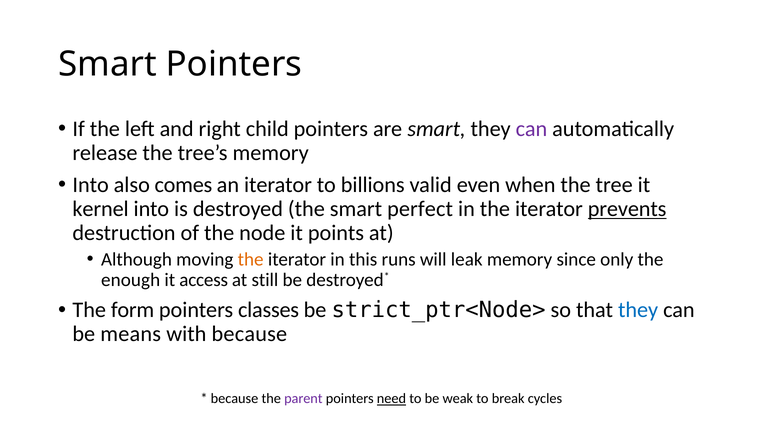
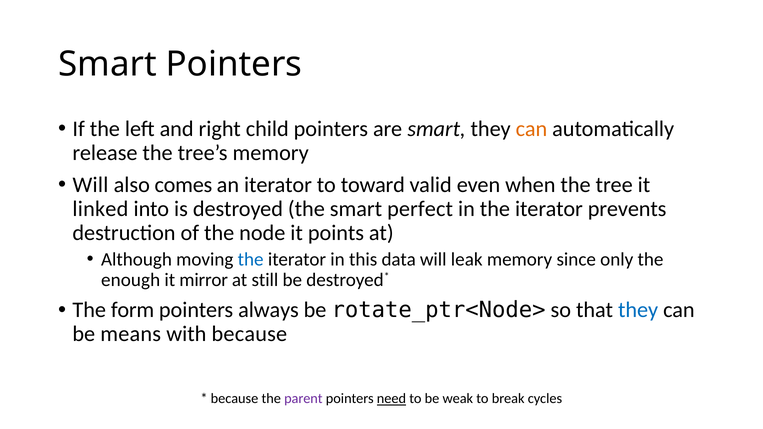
can colour: purple -> orange (531, 129)
Into: Into -> Will (90, 185)
billions: billions -> toward (373, 185)
kernel: kernel -> linked (100, 209)
prevents underline: present -> none (627, 209)
the colour: orange -> blue (251, 259)
runs: runs -> data (399, 259)
access: access -> mirror (204, 280)
classes: classes -> always (269, 310)
strict_ptr<Node>: strict_ptr<Node> -> rotate_ptr<Node> (439, 310)
